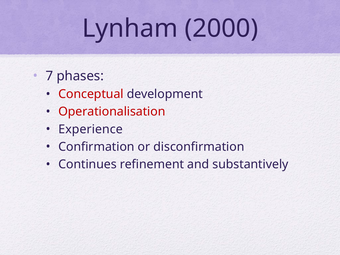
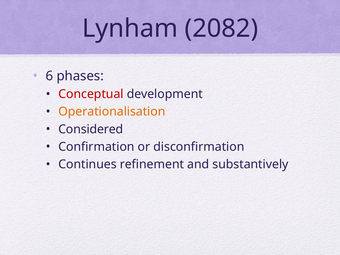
2000: 2000 -> 2082 (221, 28)
7: 7 -> 6 (49, 76)
Operationalisation colour: red -> orange (112, 112)
Experience: Experience -> Considered (91, 129)
